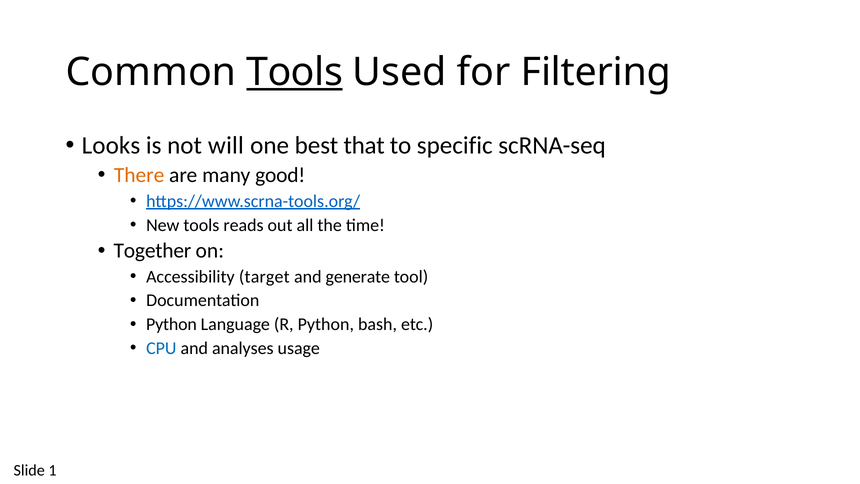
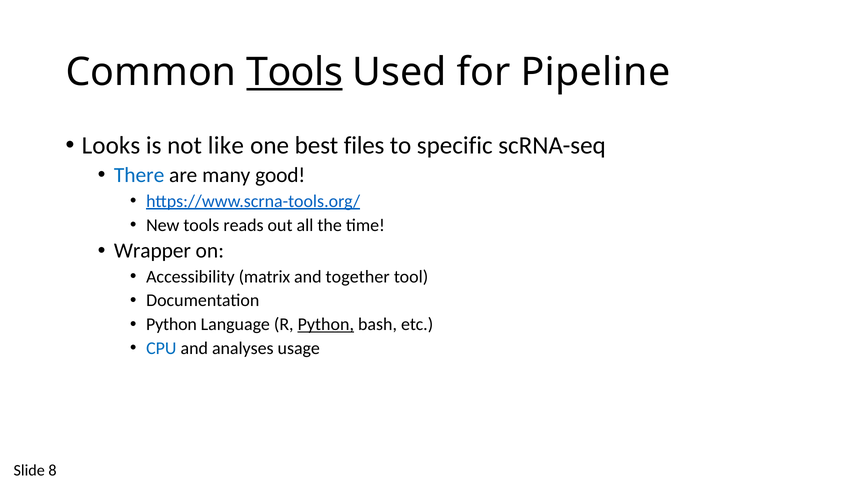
Filtering: Filtering -> Pipeline (596, 72)
will: will -> like (226, 145)
that: that -> files (364, 145)
There colour: orange -> blue (139, 175)
Together: Together -> Wrapper (152, 251)
target: target -> matrix (264, 277)
generate: generate -> together (358, 277)
Python underline: none -> present (326, 324)
1: 1 -> 8 (53, 470)
